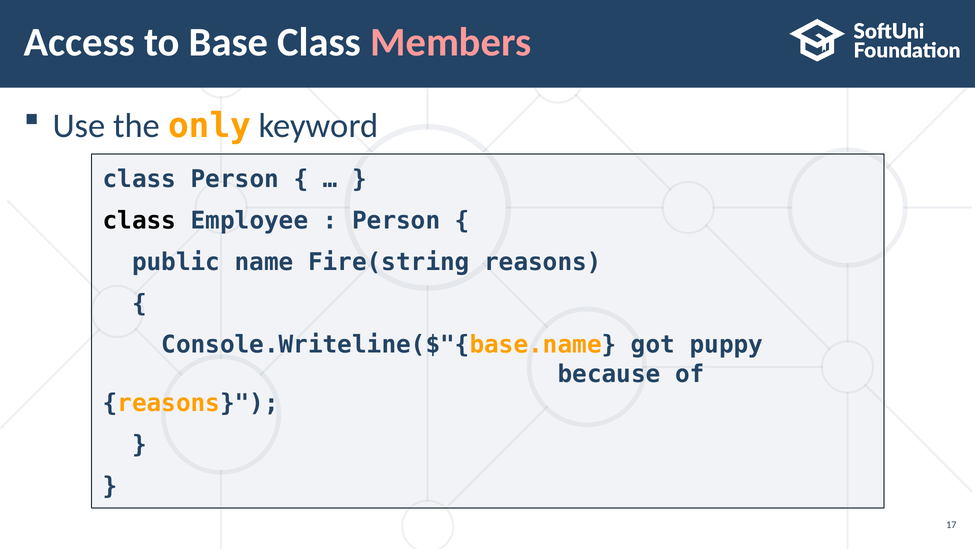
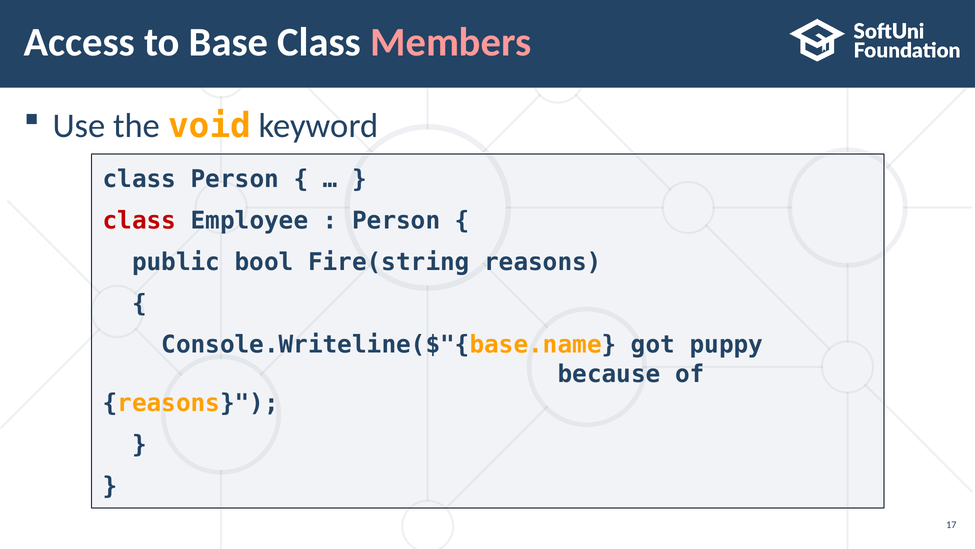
only: only -> void (210, 126)
class colour: black -> red (139, 220)
name: name -> bool (264, 262)
